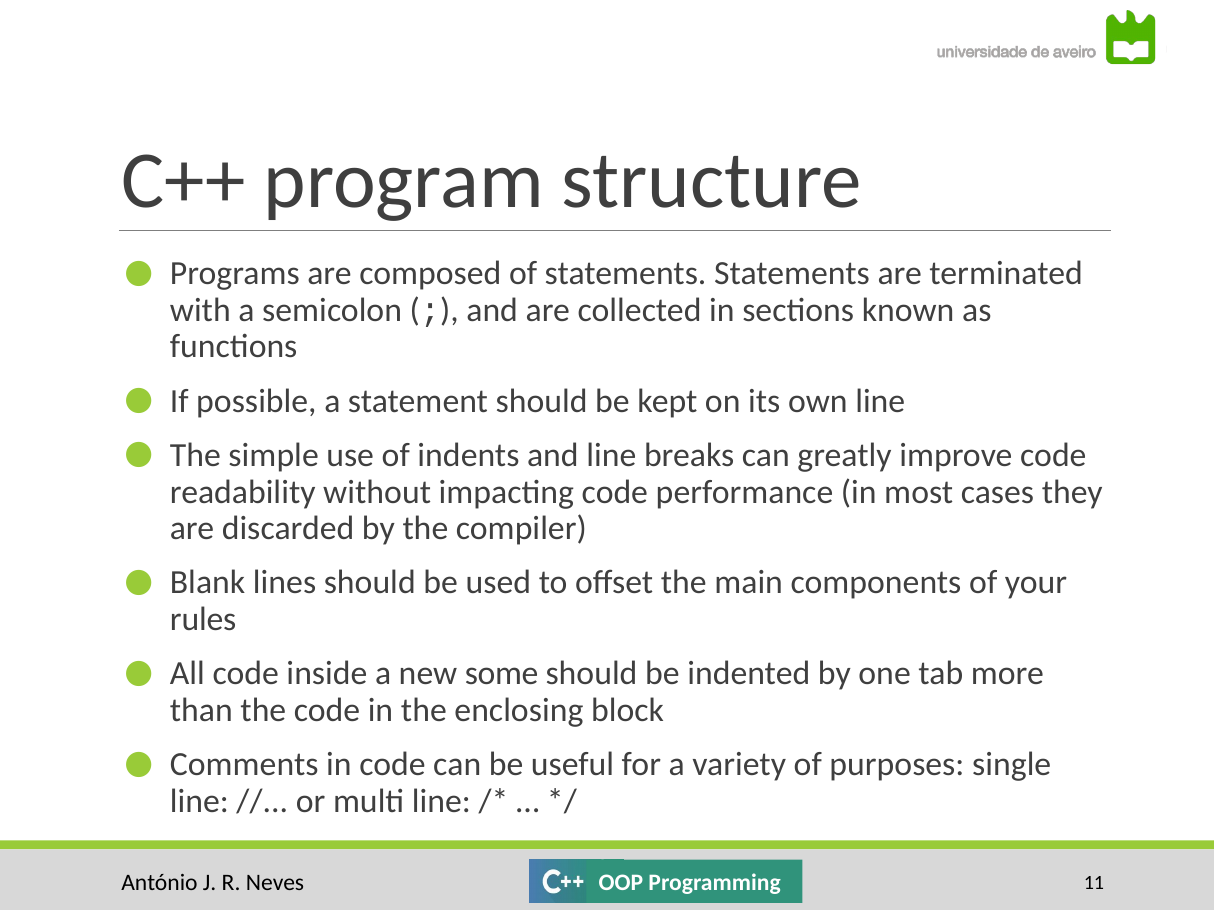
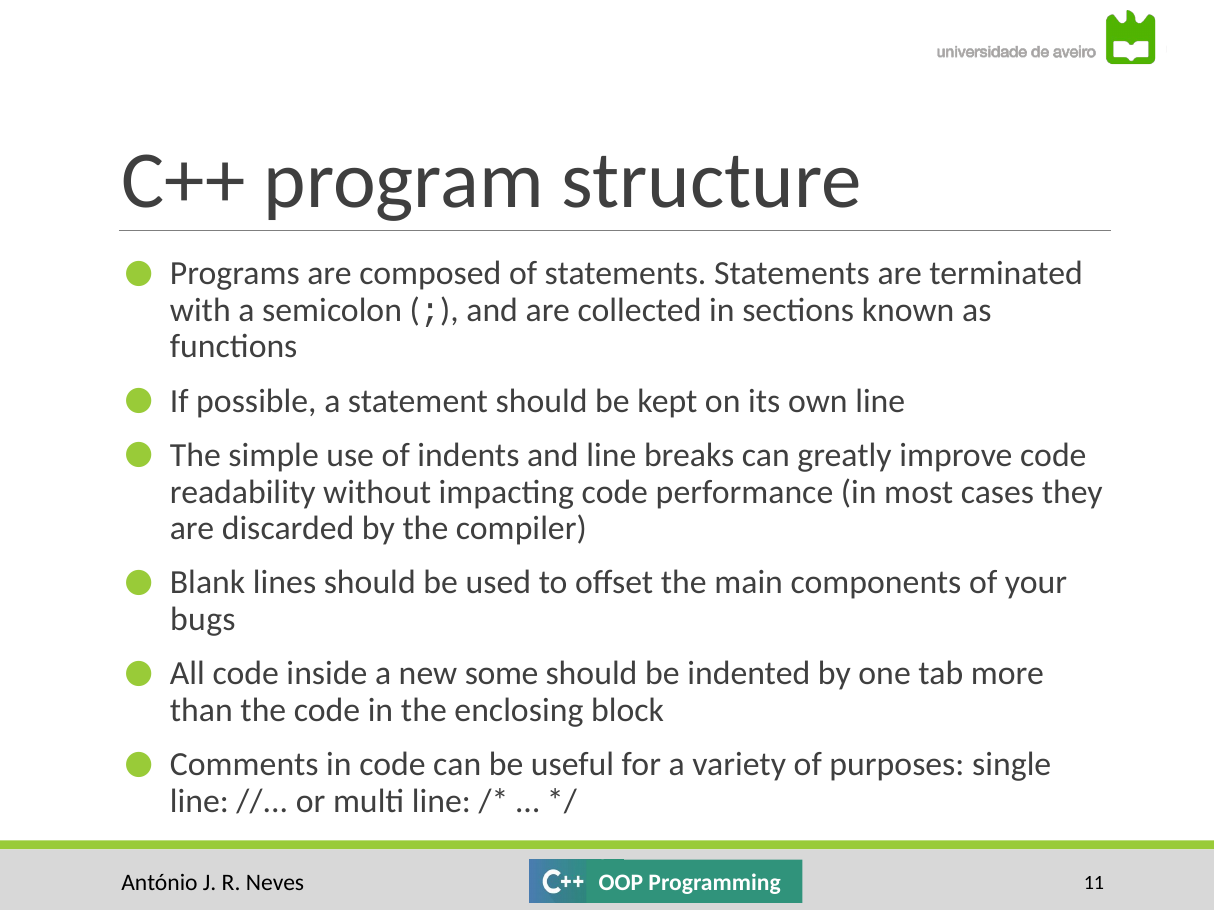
rules: rules -> bugs (203, 620)
